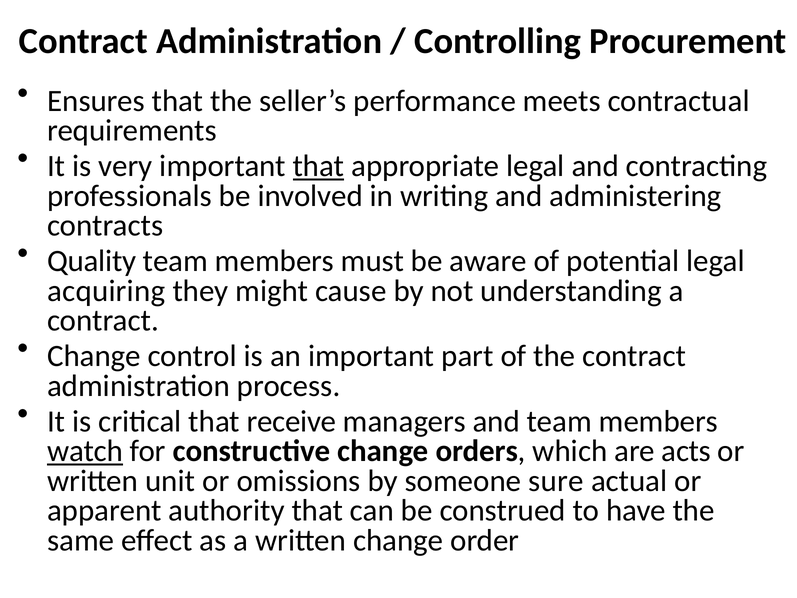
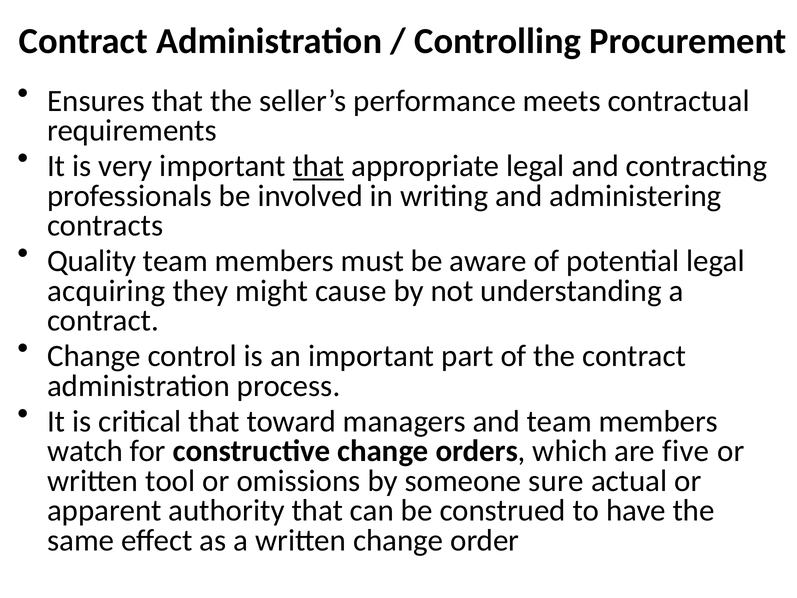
receive: receive -> toward (292, 421)
watch underline: present -> none (85, 451)
acts: acts -> five (686, 451)
unit: unit -> tool (170, 481)
